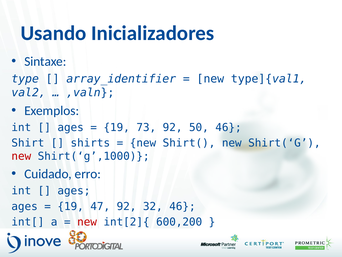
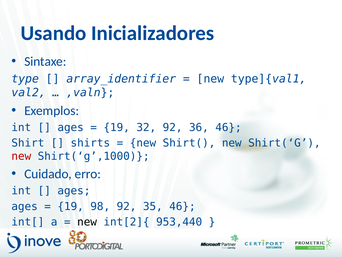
73: 73 -> 32 (146, 127)
50: 50 -> 36 (199, 127)
47: 47 -> 98 (100, 206)
32: 32 -> 35 (153, 206)
new colour: red -> black (87, 222)
600,200: 600,200 -> 953,440 (179, 222)
